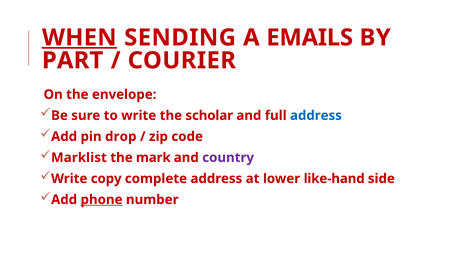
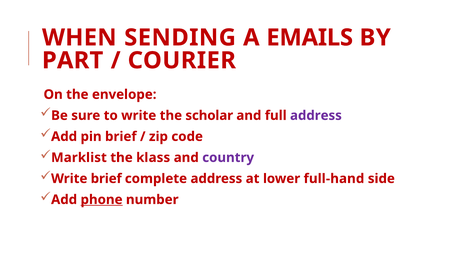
WHEN underline: present -> none (79, 38)
address colour: blue -> purple (316, 116)
pin drop: drop -> brief (121, 137)
mark: mark -> klass (153, 158)
Write copy: copy -> brief (106, 179)
like-hand: like-hand -> full-hand (334, 179)
